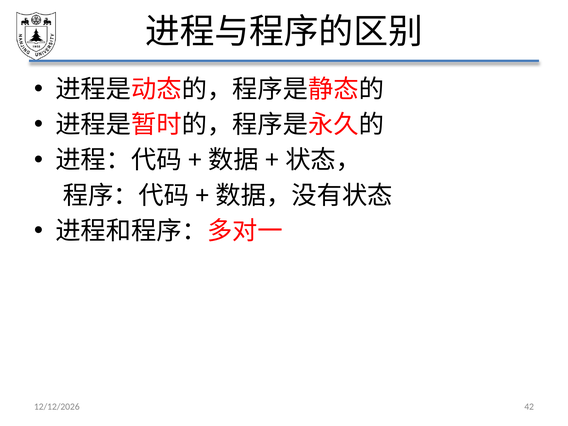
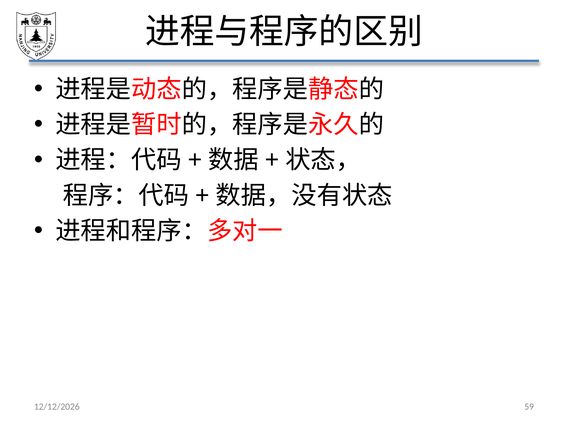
42: 42 -> 59 (529, 407)
